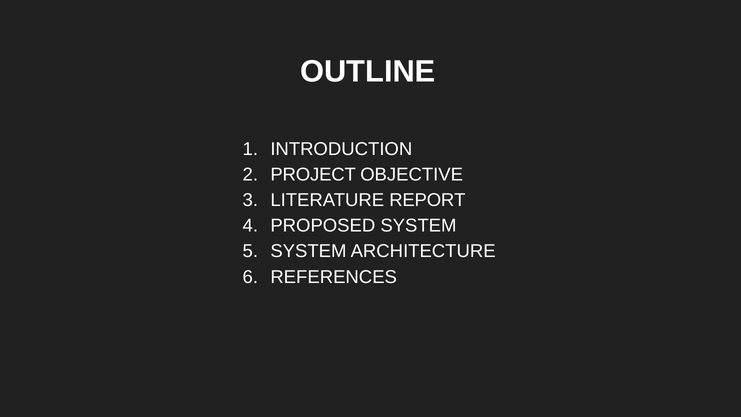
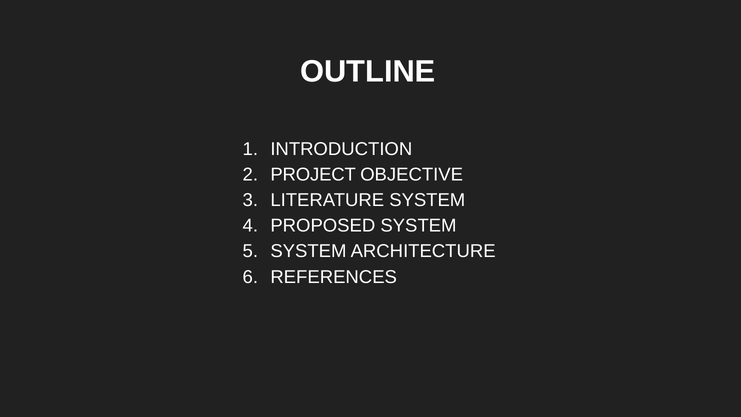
LITERATURE REPORT: REPORT -> SYSTEM (427, 200)
